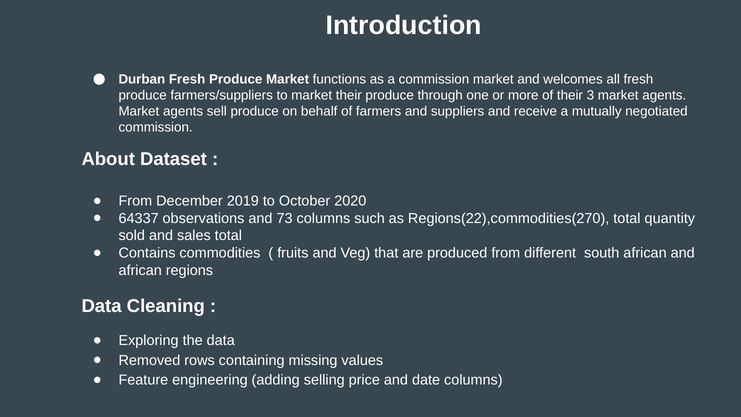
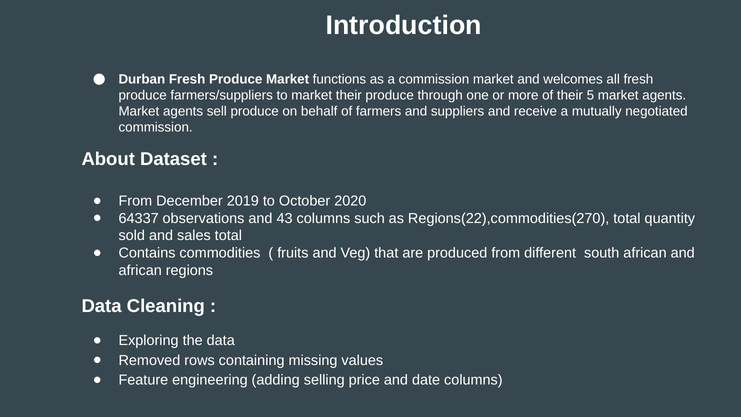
3: 3 -> 5 (590, 95)
73: 73 -> 43 (285, 218)
